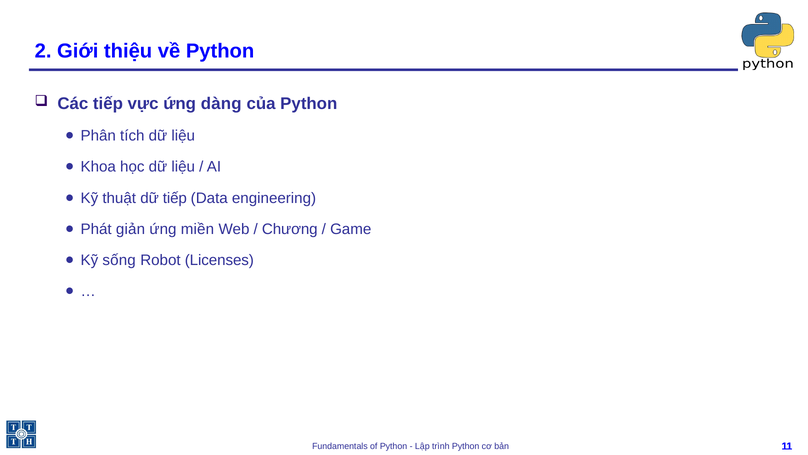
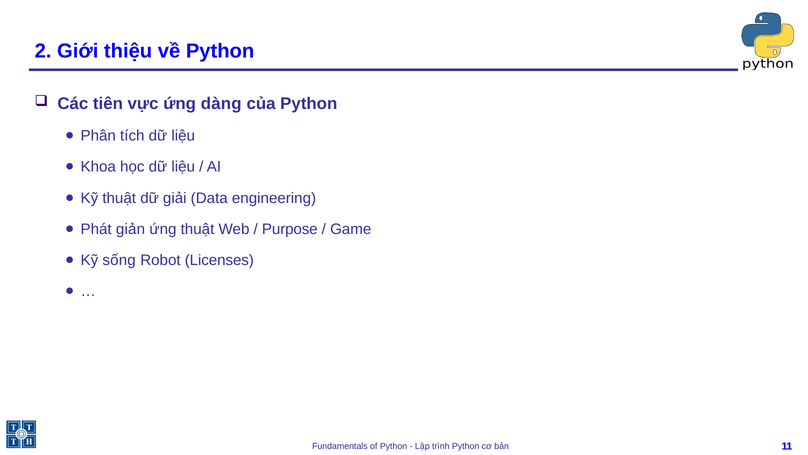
Các tiếp: tiếp -> tiên (108, 104)
dữ tiếp: tiếp -> giải (175, 198)
ứng miền: miền -> thuật (197, 229)
Chương: Chương -> Purpose (290, 229)
